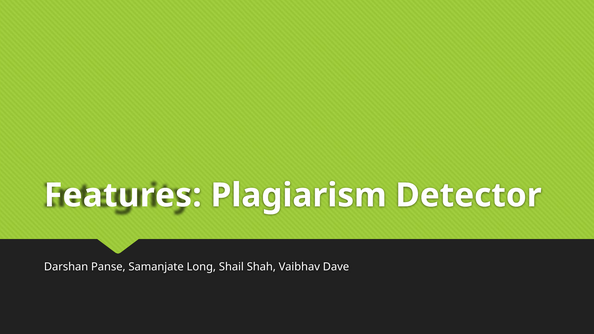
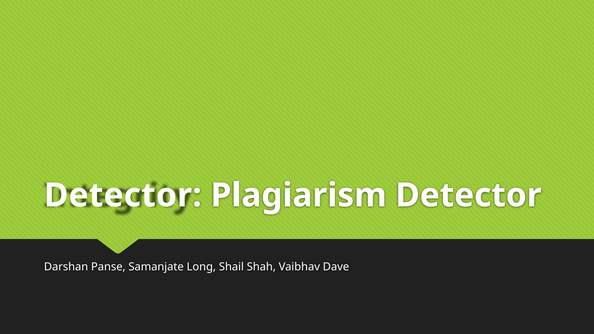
Features: Features -> Detector (123, 195)
